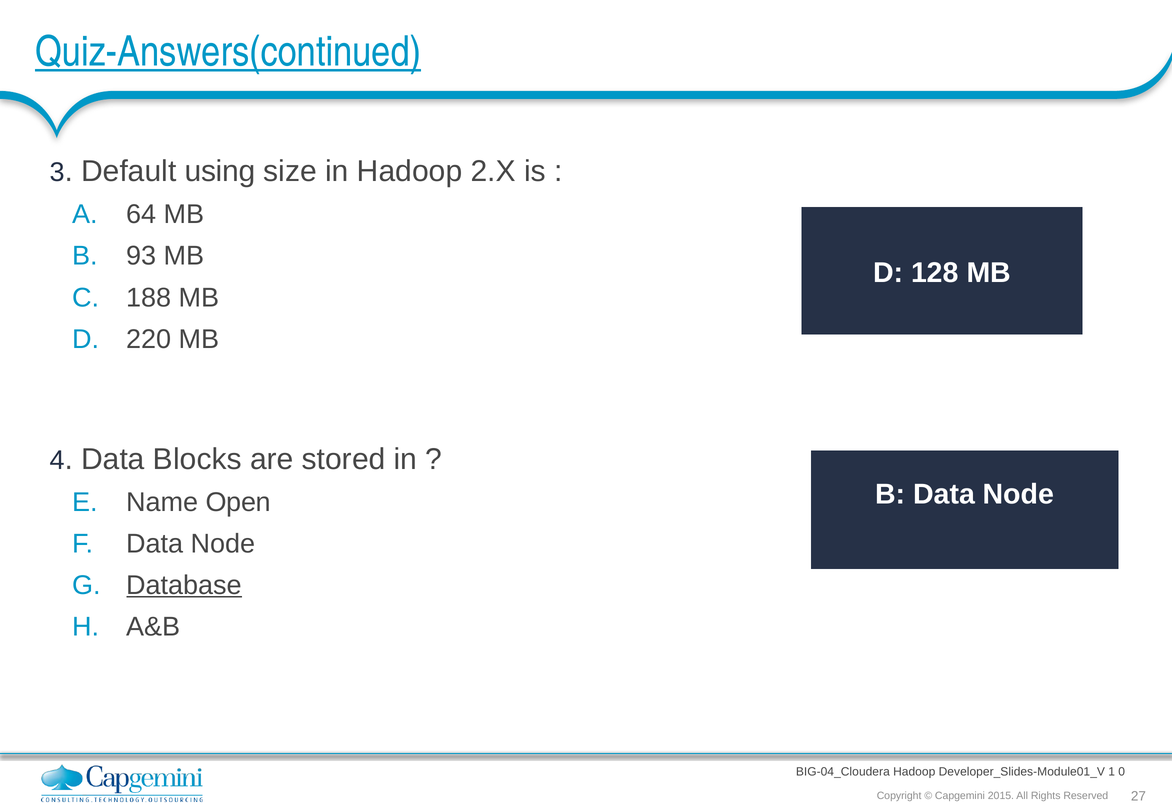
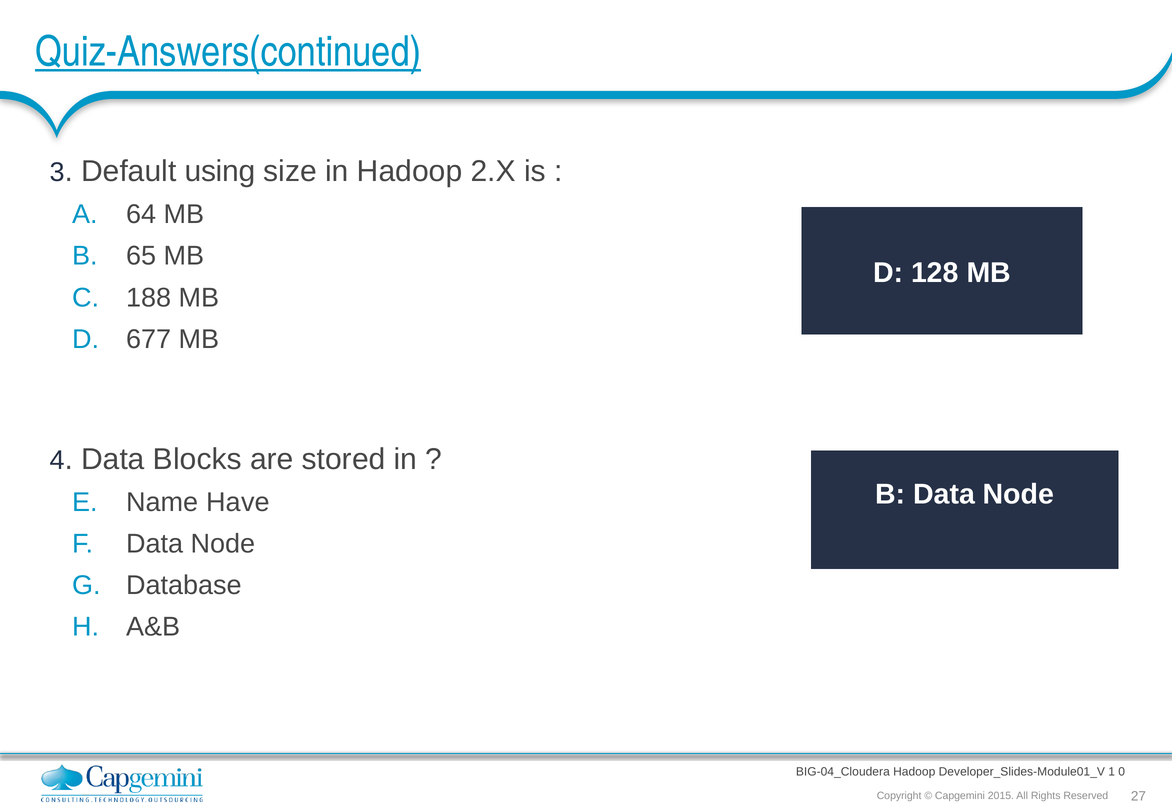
93: 93 -> 65 (141, 256)
220: 220 -> 677 (149, 339)
Open: Open -> Have (238, 502)
Database underline: present -> none (184, 585)
